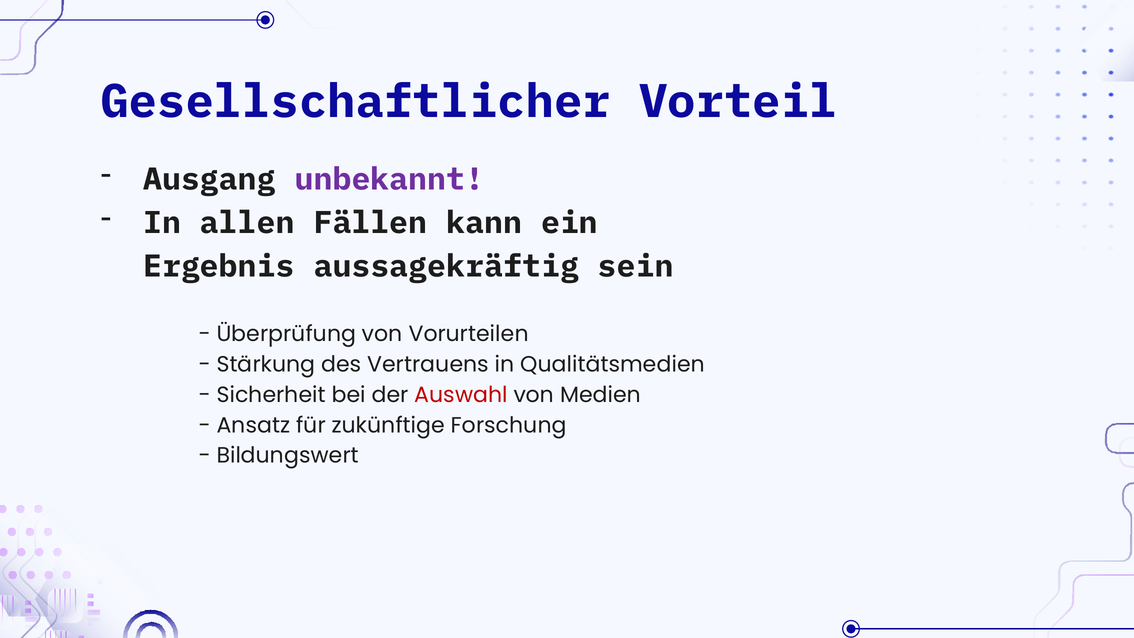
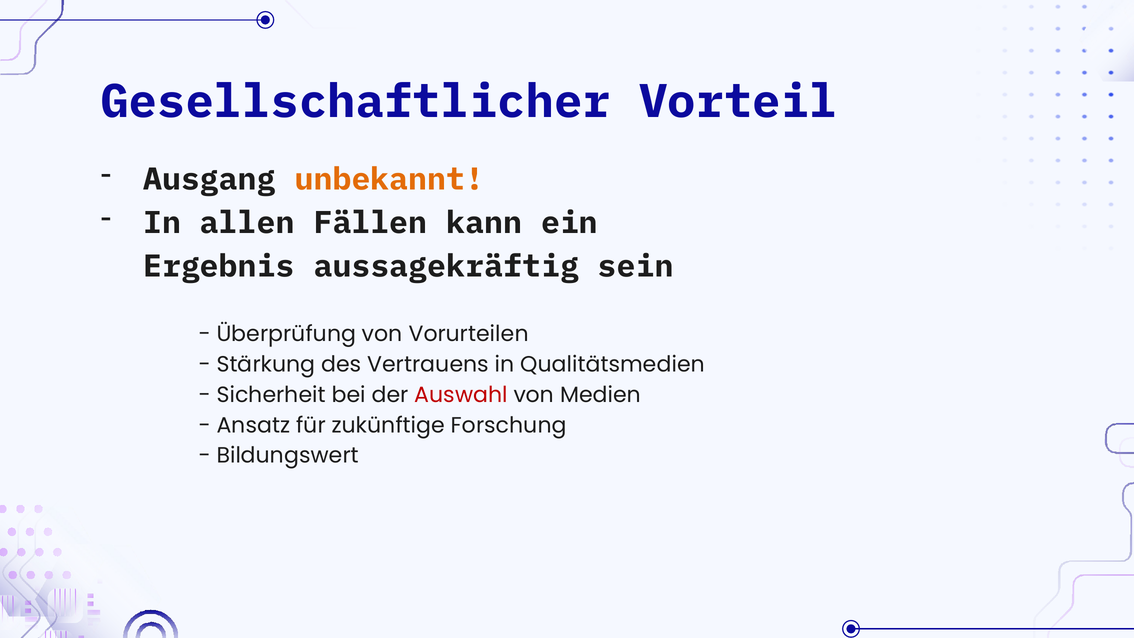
unbekannt colour: purple -> orange (389, 179)
